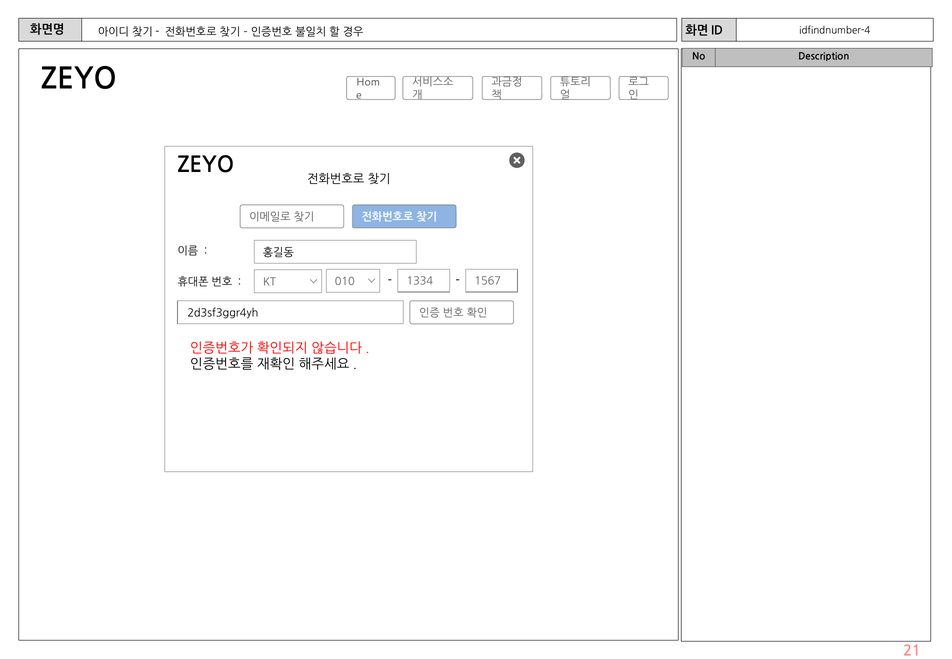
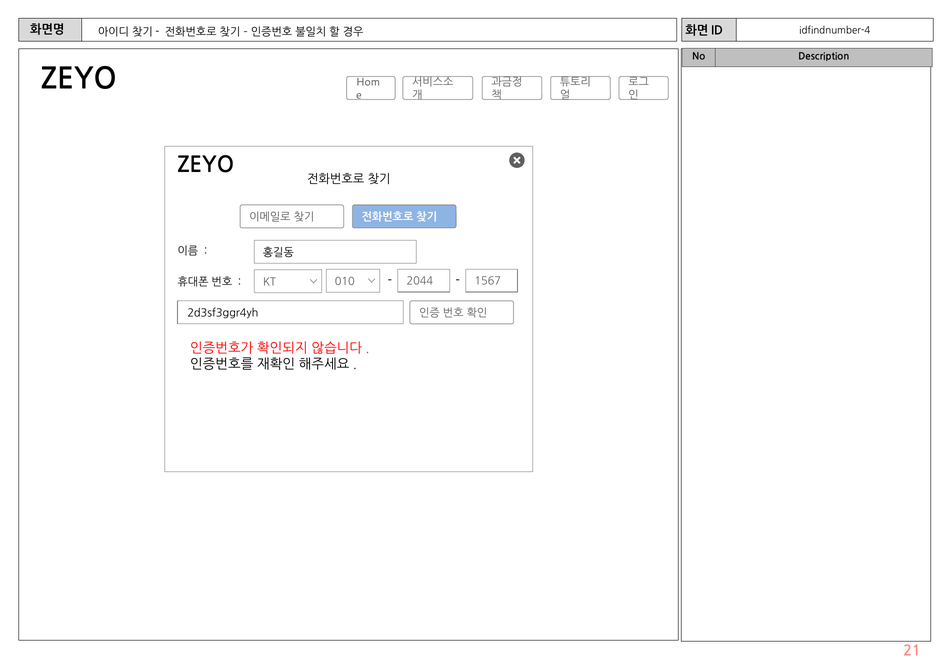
1334: 1334 -> 2044 (420, 281)
